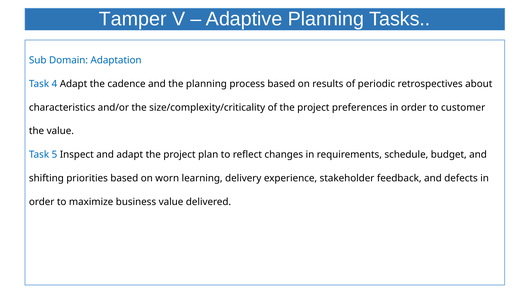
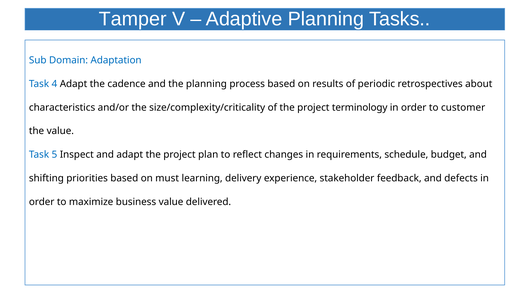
preferences: preferences -> terminology (360, 107)
worn: worn -> must (167, 178)
